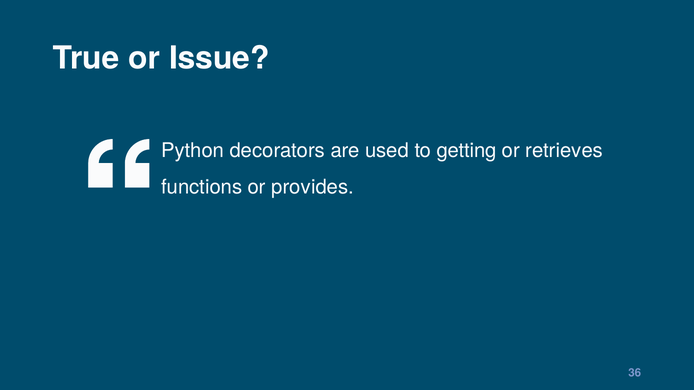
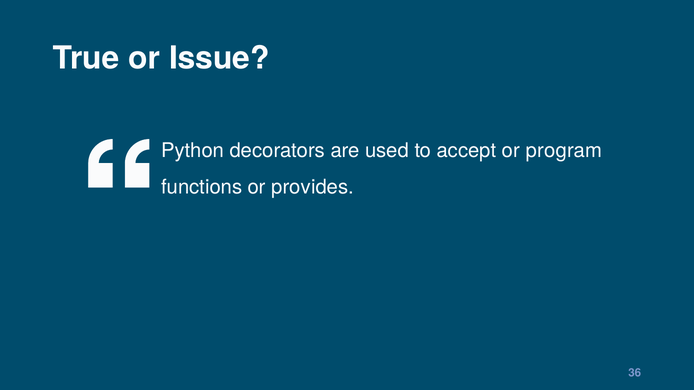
getting: getting -> accept (466, 151)
retrieves: retrieves -> program (564, 151)
